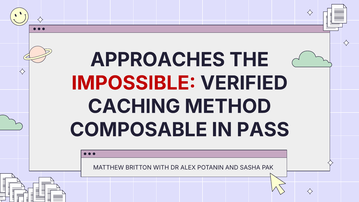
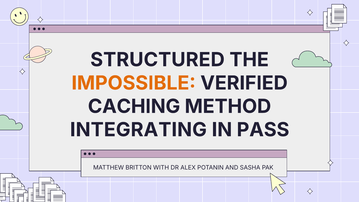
APPROACHES: APPROACHES -> STRUCTURED (157, 60)
IMPOSSIBLE colour: red -> orange (134, 83)
COMPOSABLE: COMPOSABLE -> INTEGRATING (138, 130)
